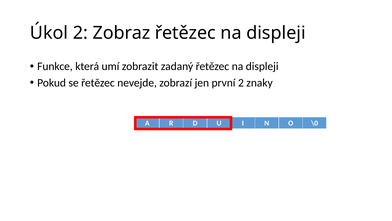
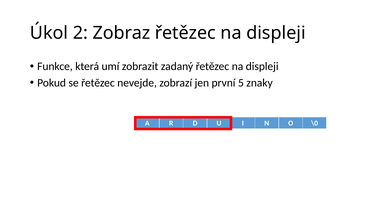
první 2: 2 -> 5 (241, 83)
